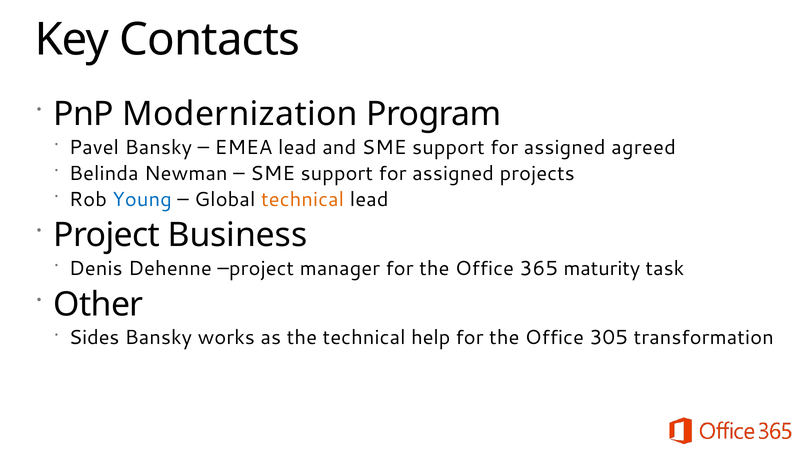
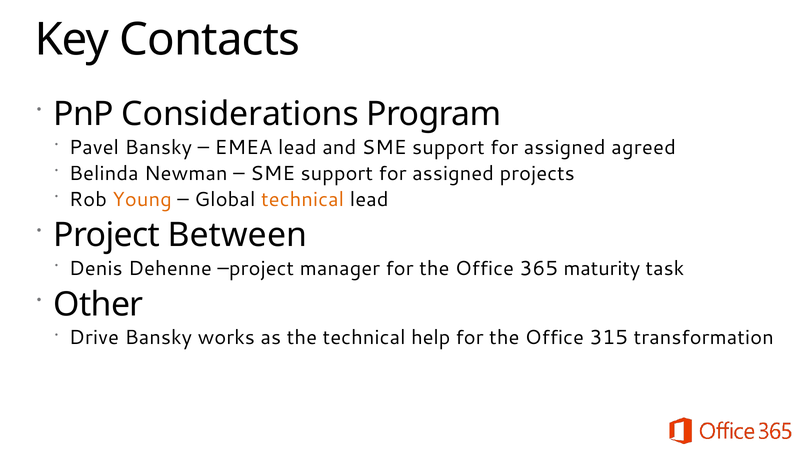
Modernization: Modernization -> Considerations (240, 114)
Young colour: blue -> orange (142, 200)
Business: Business -> Between (237, 235)
Sides: Sides -> Drive (94, 338)
305: 305 -> 315 (609, 338)
